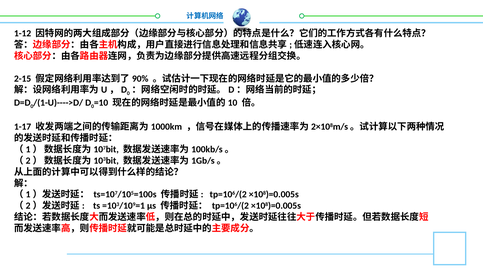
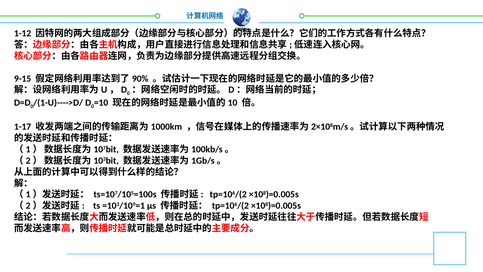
2-15: 2-15 -> 9-15 (23, 78)
